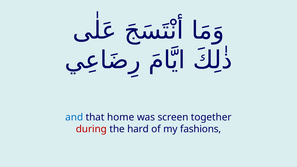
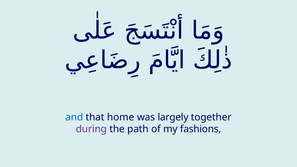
screen: screen -> largely (173, 117)
during colour: red -> purple (91, 129)
hard: hard -> path (138, 129)
